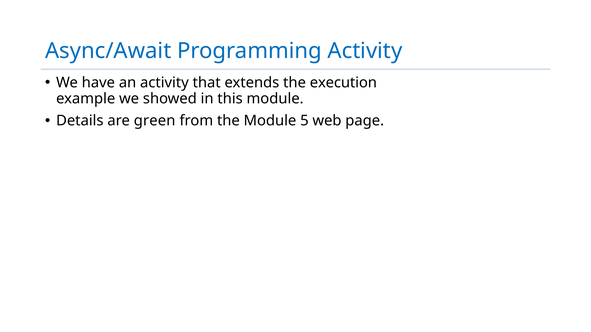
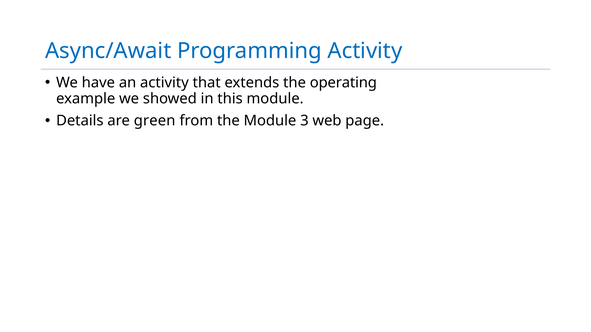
execution: execution -> operating (343, 83)
5: 5 -> 3 (304, 121)
